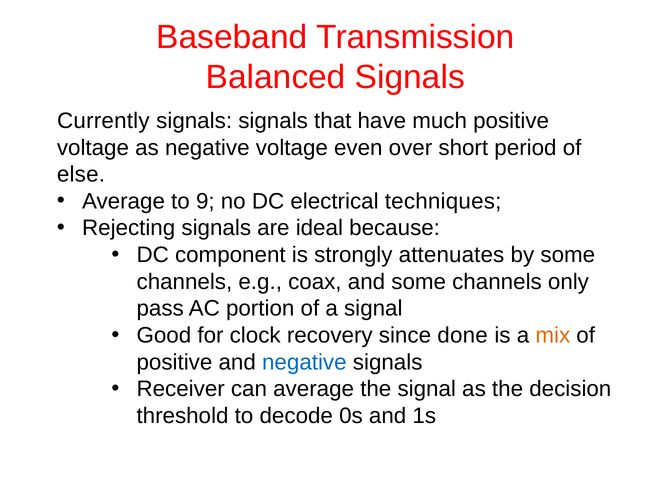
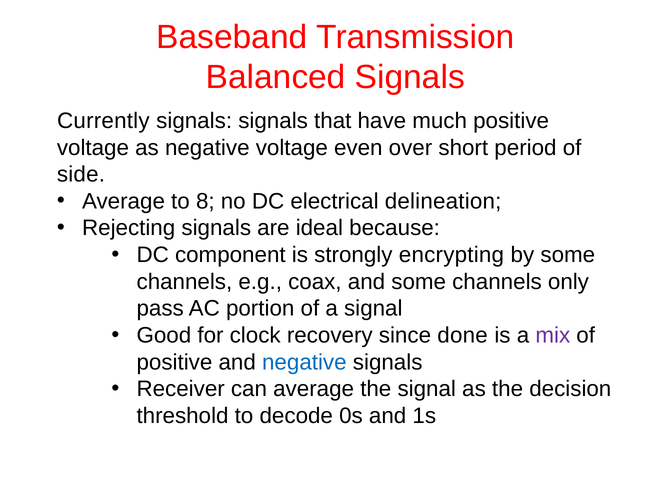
else: else -> side (81, 175)
9: 9 -> 8 (205, 201)
techniques: techniques -> delineation (443, 201)
attenuates: attenuates -> encrypting (451, 255)
mix colour: orange -> purple (553, 336)
